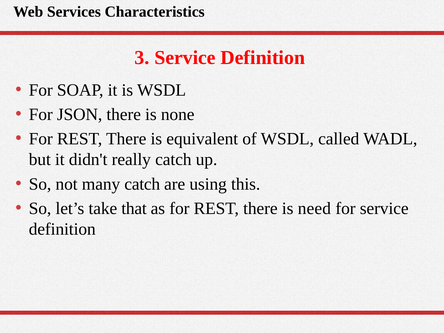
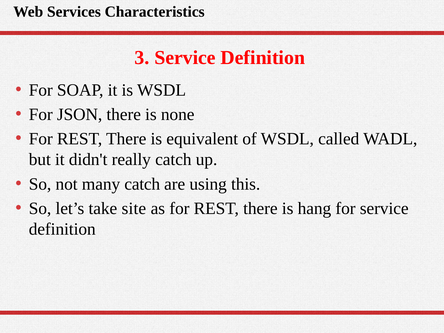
that: that -> site (134, 208)
need: need -> hang (314, 208)
